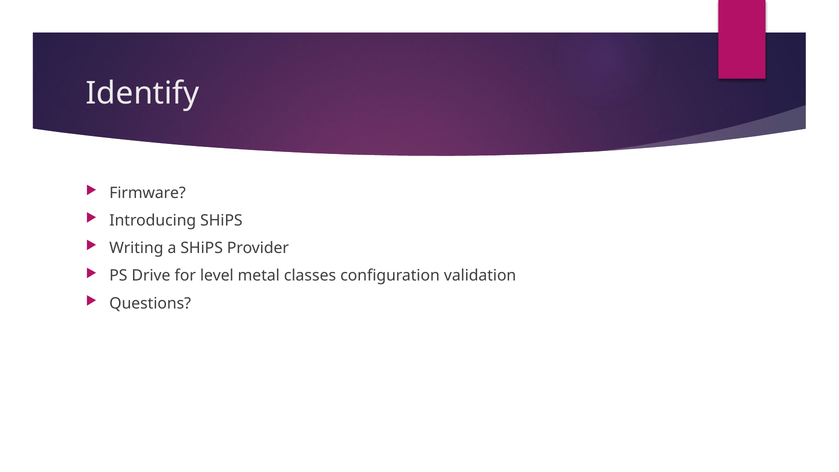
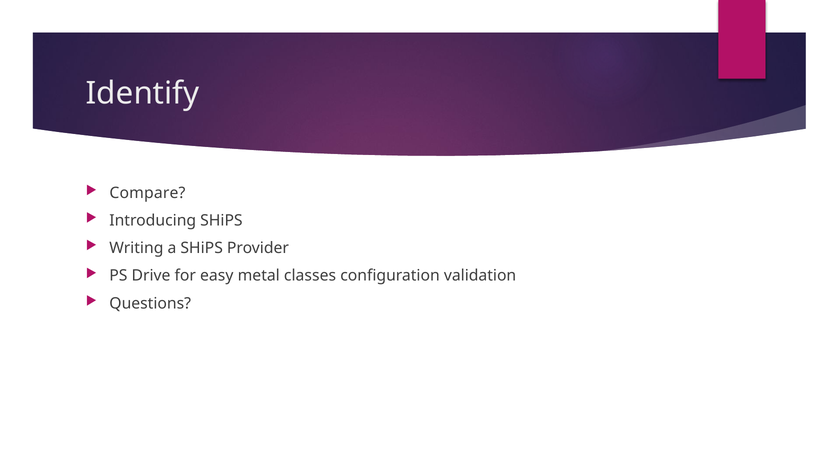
Firmware: Firmware -> Compare (147, 193)
level: level -> easy (217, 276)
